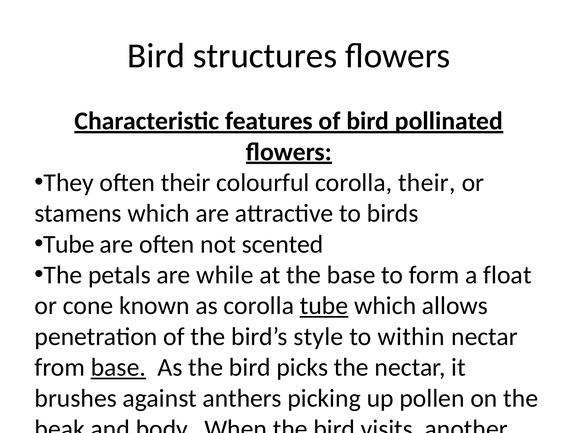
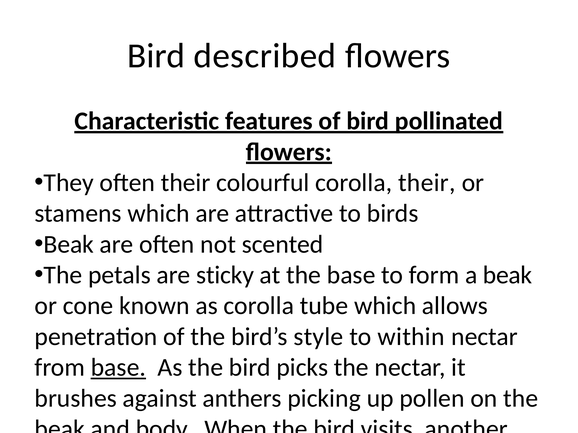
structures: structures -> described (265, 56)
Tube: Tube -> Beak (69, 245)
while: while -> sticky (225, 275)
a float: float -> beak (508, 275)
tube underline: present -> none (324, 306)
